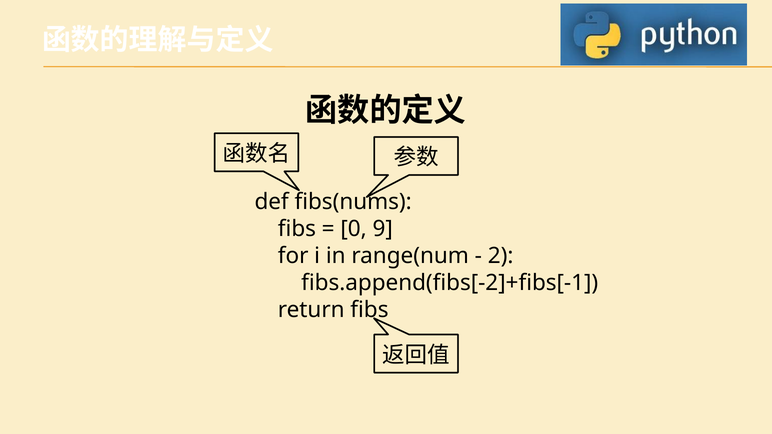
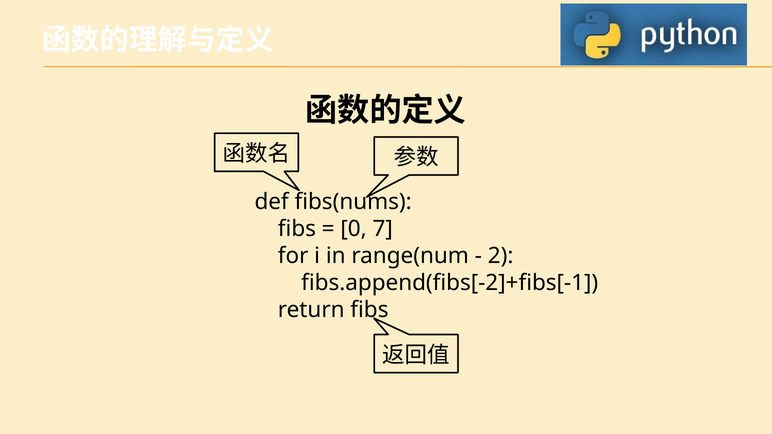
9: 9 -> 7 (383, 229)
